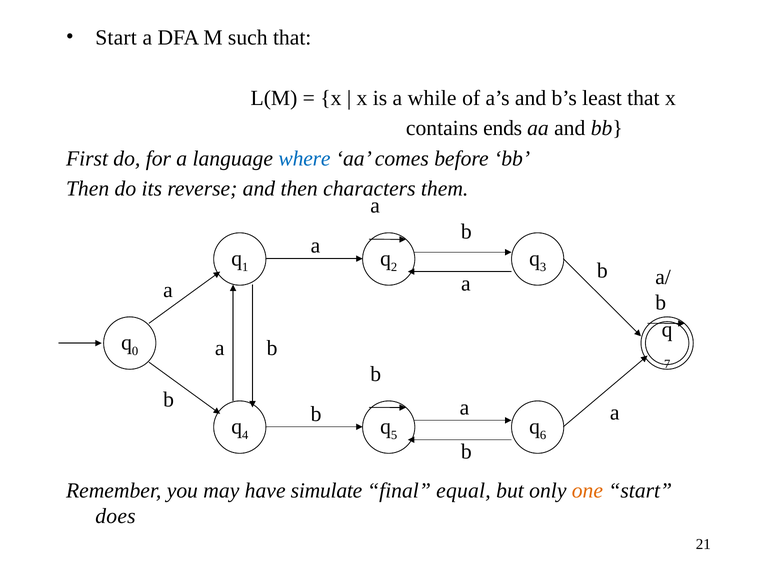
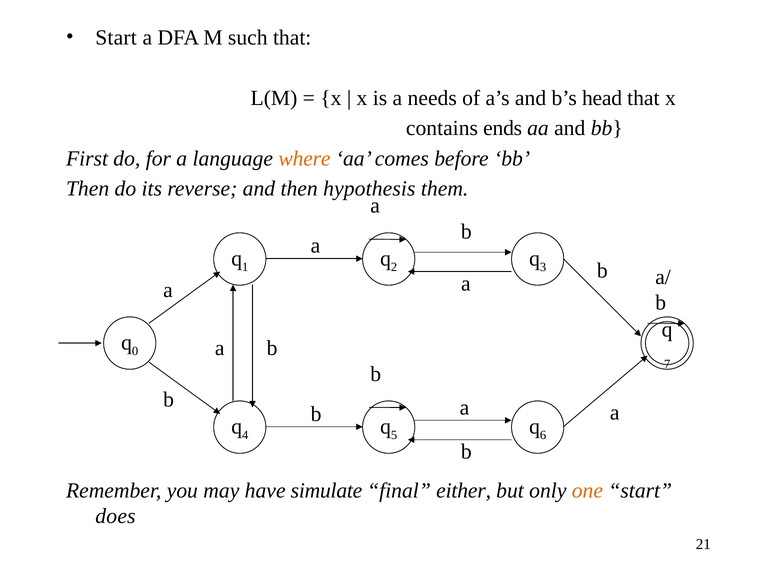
while: while -> needs (432, 98)
least: least -> head (602, 98)
where colour: blue -> orange (304, 159)
characters: characters -> hypothesis (369, 189)
equal: equal -> either (464, 491)
